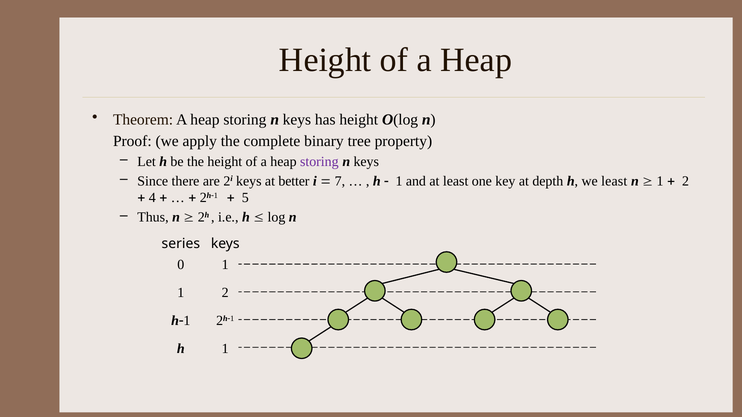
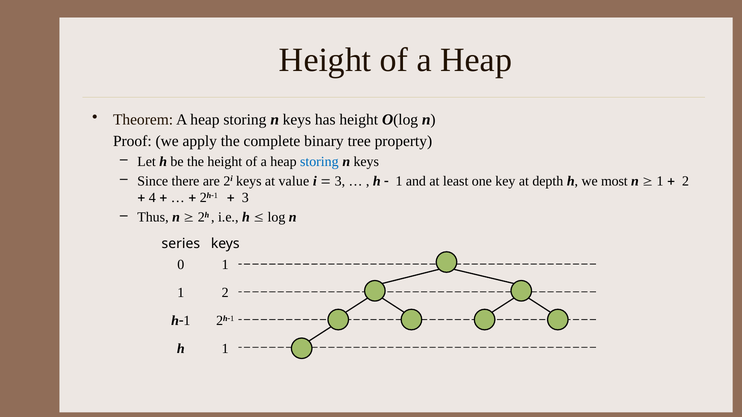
storing colour: purple -> blue (319, 162)
better: better -> value (294, 181)
7: 7 -> 3 (340, 181)
we least: least -> most (614, 181)
5: 5 -> 3 (245, 198)
